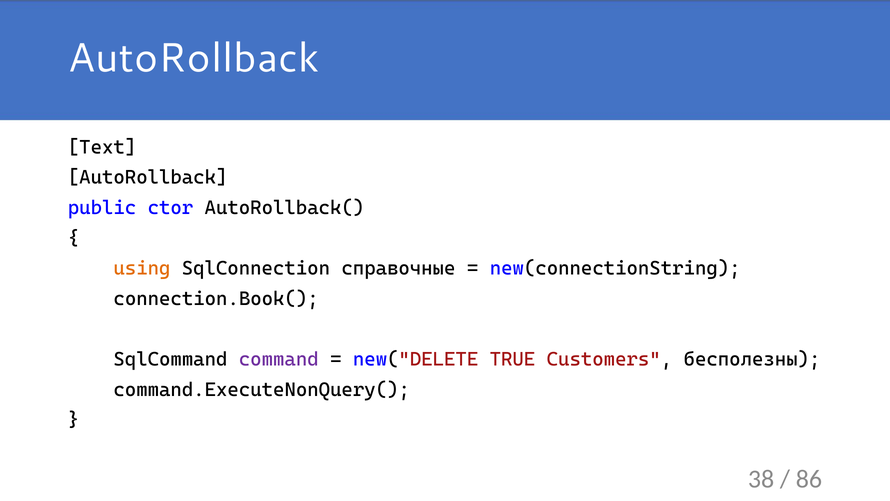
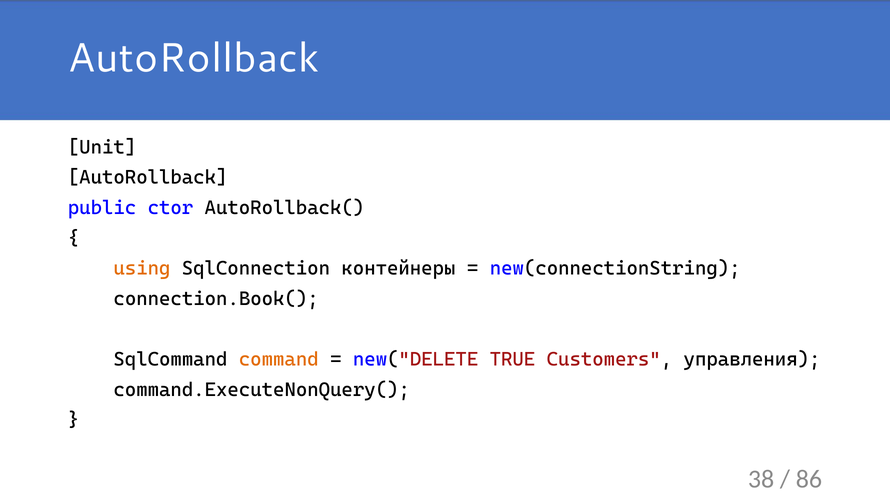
Text: Text -> Unit (102, 147)
справочные: справочные -> контейнеры (398, 268)
command colour: purple -> orange (279, 359)
бесполезны: бесполезны -> управления (752, 359)
